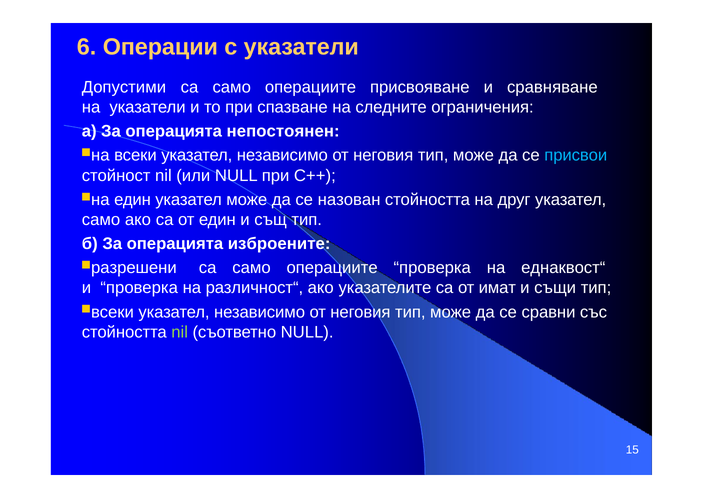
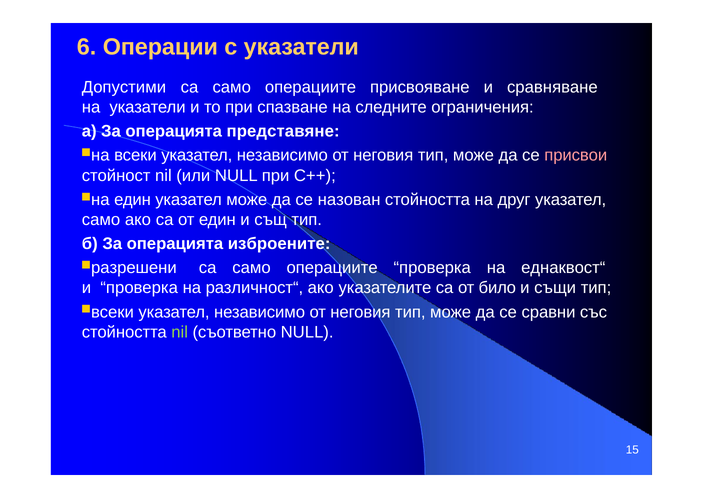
непостоянен: непостоянен -> представяне (283, 131)
присвои colour: light blue -> pink (576, 155)
имат: имат -> било (497, 287)
